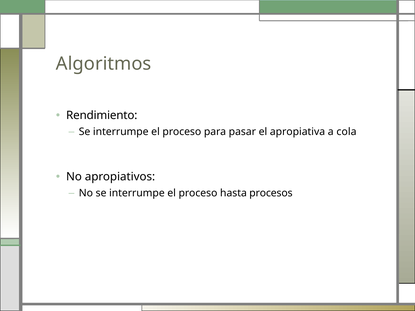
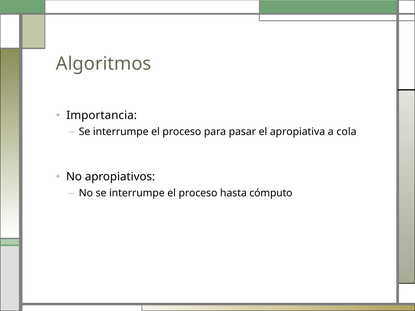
Rendimiento: Rendimiento -> Importancia (102, 115)
procesos: procesos -> cómputo (271, 193)
